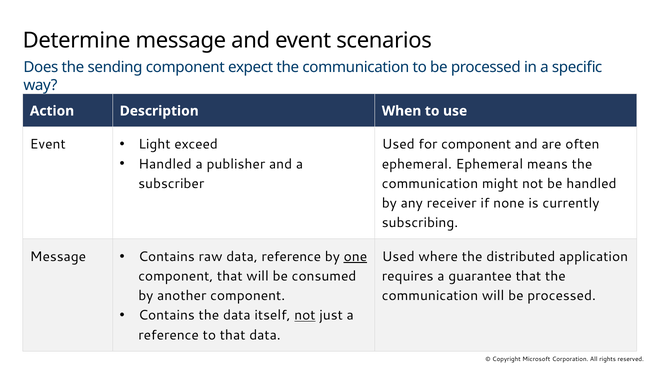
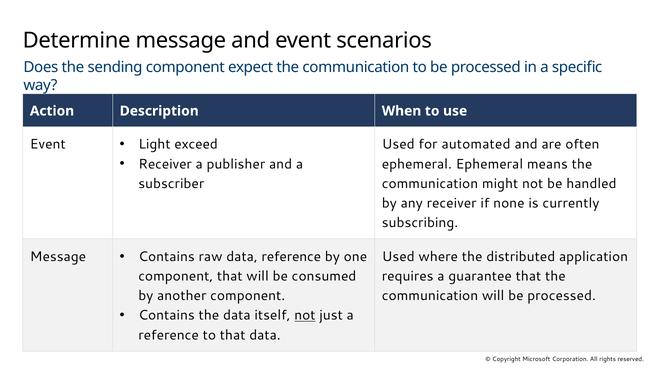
for component: component -> automated (476, 144)
Handled: Handled -> Receiver (165, 164)
one underline: present -> none (355, 256)
